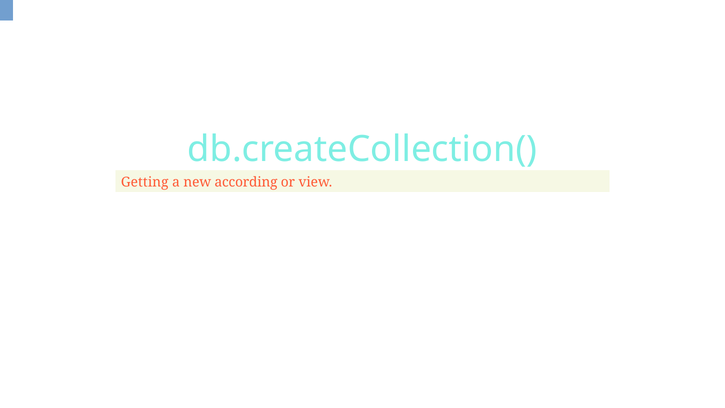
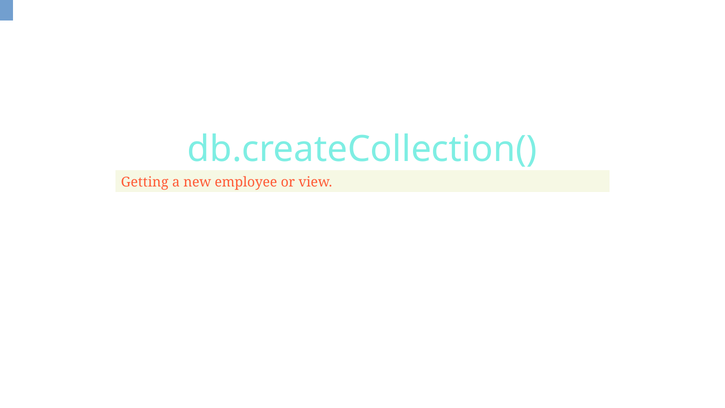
according: according -> employee (246, 182)
